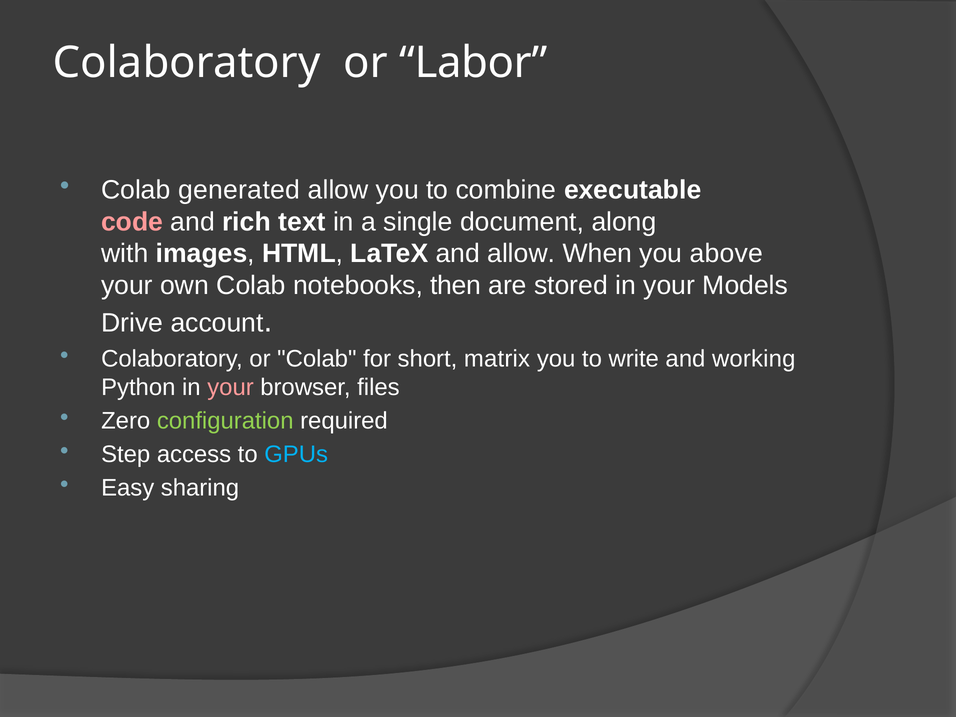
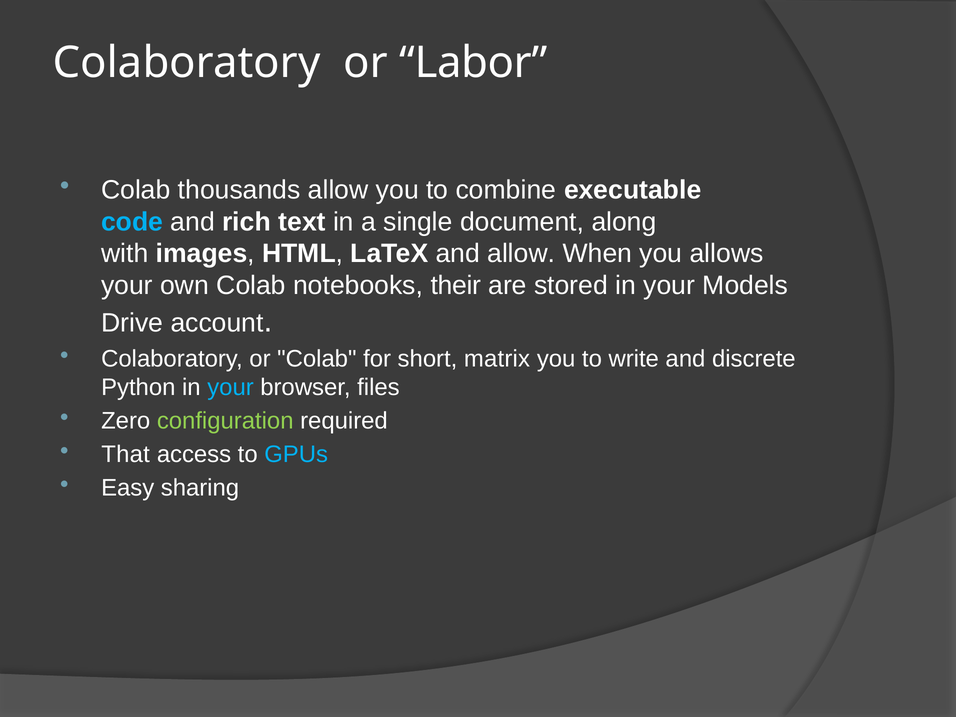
generated: generated -> thousands (239, 190)
code colour: pink -> light blue (132, 222)
above: above -> allows (727, 254)
then: then -> their (456, 286)
working: working -> discrete (754, 359)
your colour: pink -> light blue (231, 387)
Step: Step -> That (126, 454)
